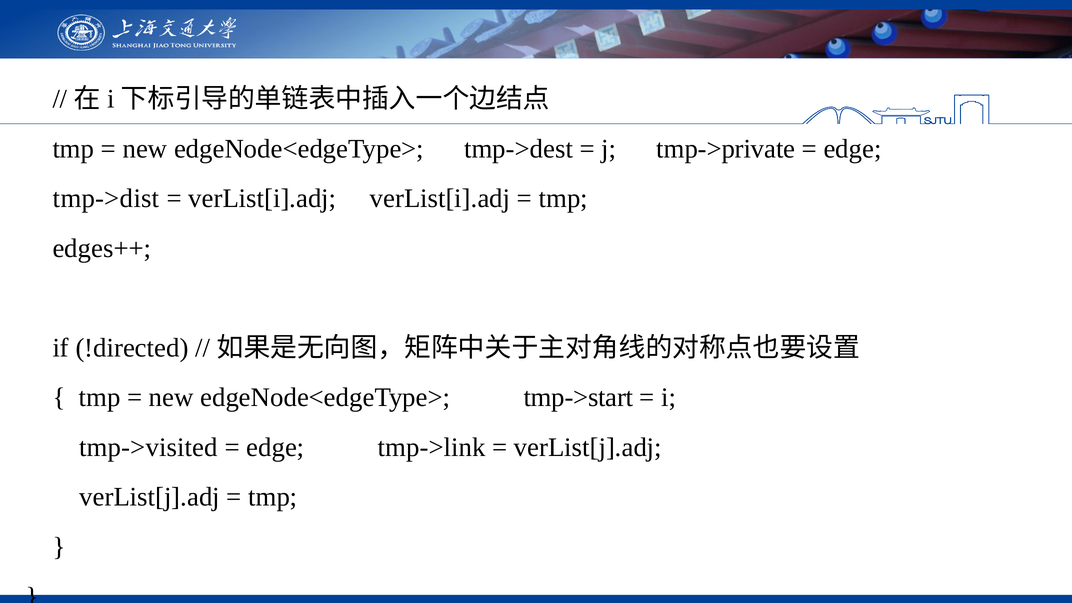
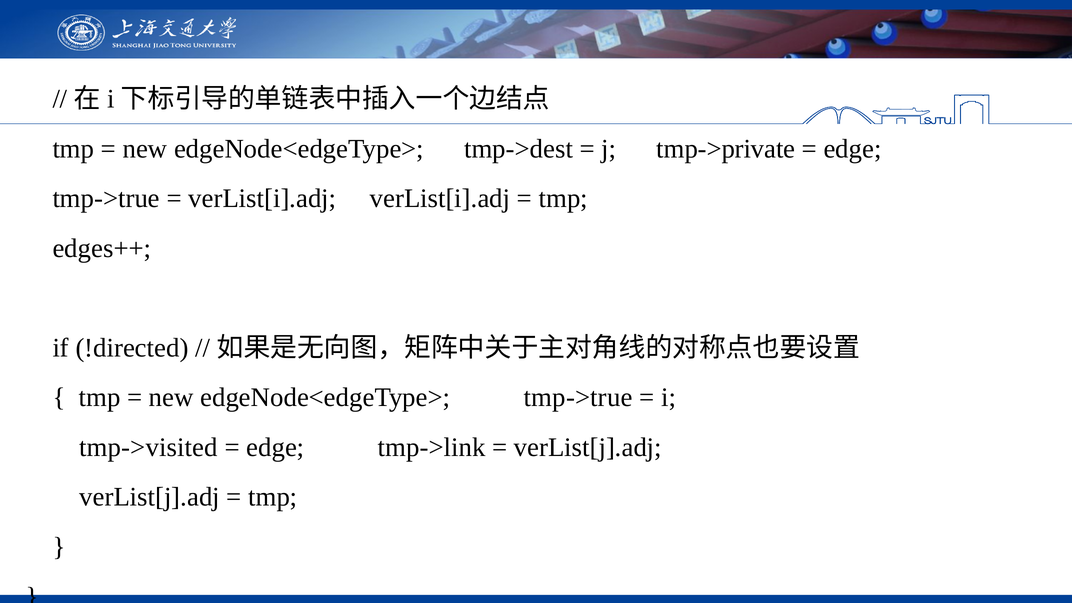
tmp->dist: tmp->dist -> tmp->true (106, 199)
edgeNode<edgeType> tmp->start: tmp->start -> tmp->true (578, 398)
